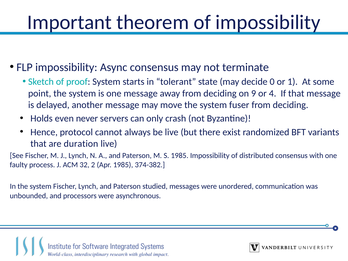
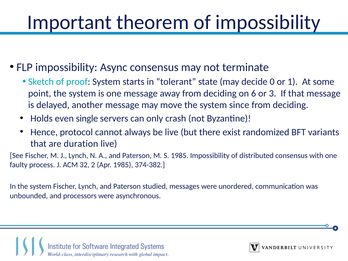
9: 9 -> 6 (254, 93)
4: 4 -> 3 (273, 93)
fuser: fuser -> since (239, 105)
never: never -> single (87, 119)
